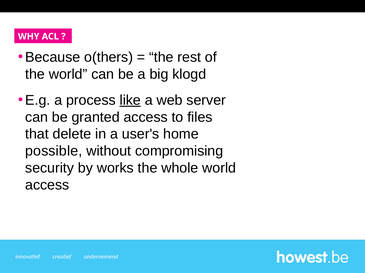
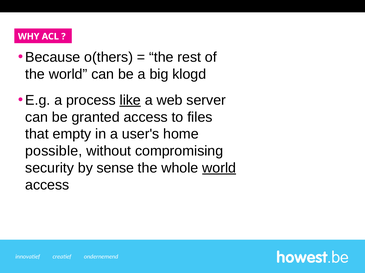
delete: delete -> empty (72, 134)
works: works -> sense (115, 168)
world underline: none -> present (219, 168)
